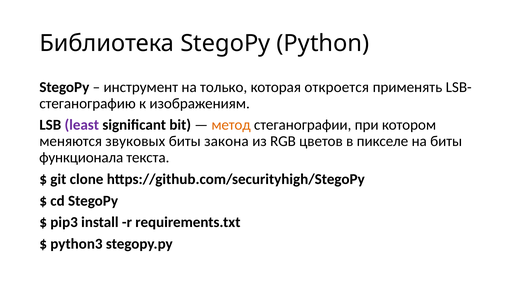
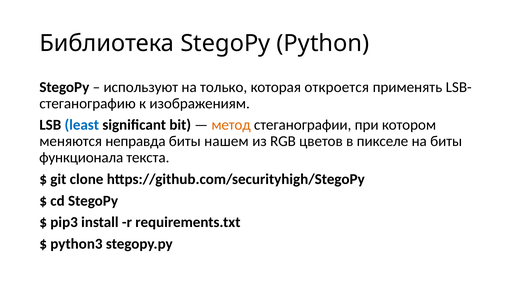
инструмент: инструмент -> используют (141, 87)
least colour: purple -> blue (82, 125)
звуковых: звуковых -> неправда (135, 141)
закона: закона -> нашем (226, 141)
